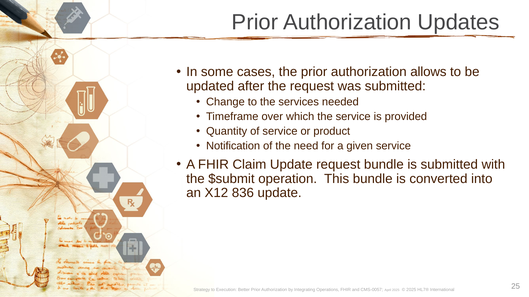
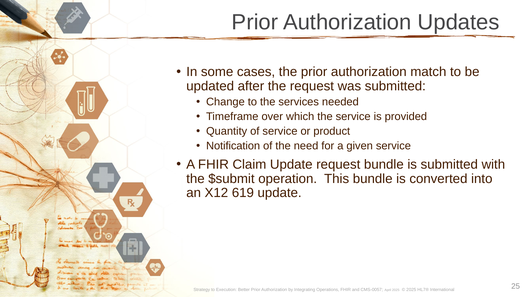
allows: allows -> match (428, 72)
836: 836 -> 619 (243, 193)
